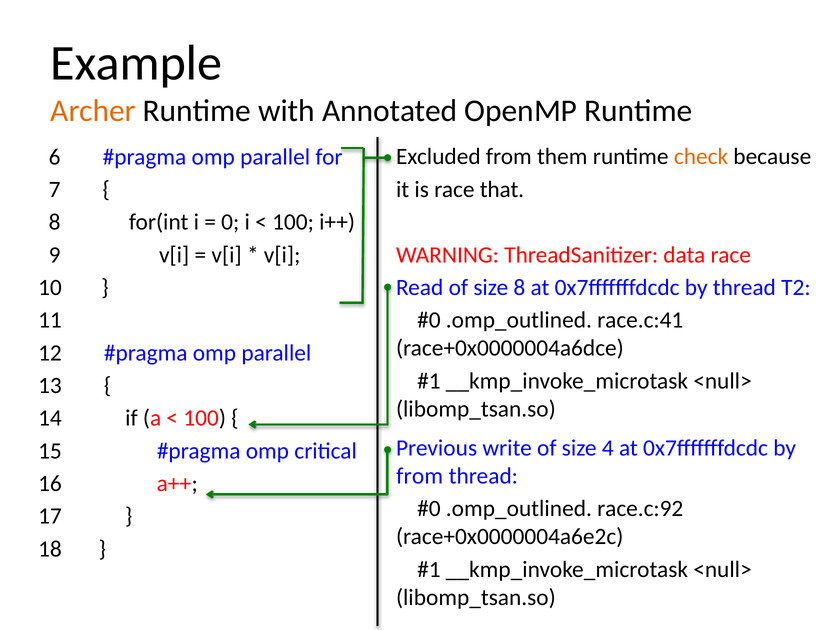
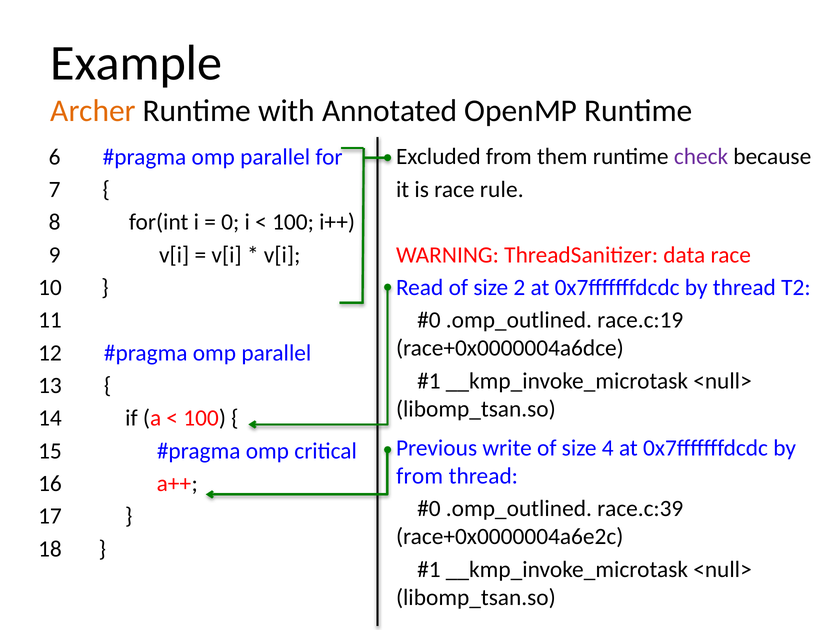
check colour: orange -> purple (701, 157)
that: that -> rule (502, 189)
size 8: 8 -> 2 (519, 287)
race.c:41: race.c:41 -> race.c:19 (640, 320)
race.c:92: race.c:92 -> race.c:39 (640, 509)
